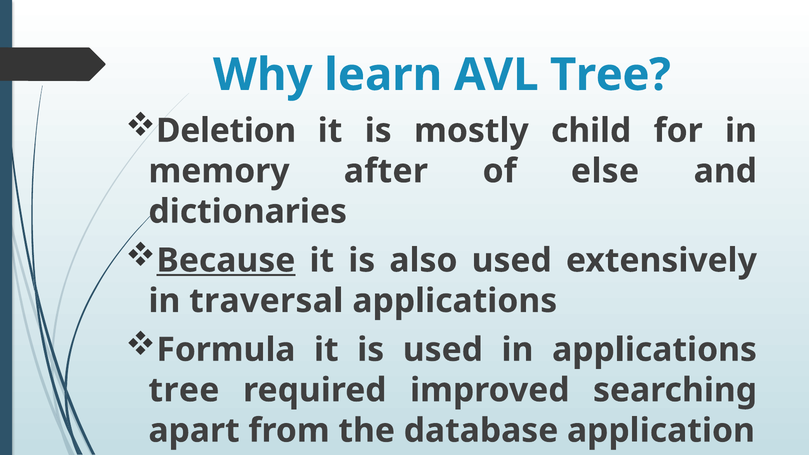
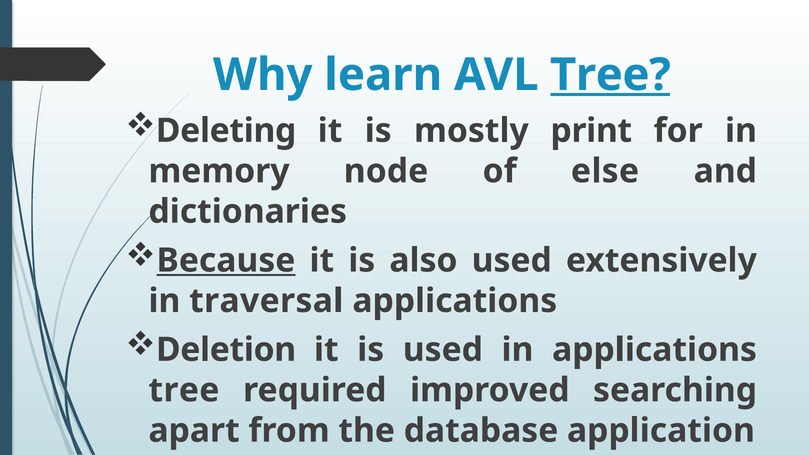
Tree underline: none -> present (610, 75)
Deletion: Deletion -> Deleting (226, 131)
child: child -> print (591, 131)
after: after -> node (386, 171)
Formula: Formula -> Deletion (226, 350)
